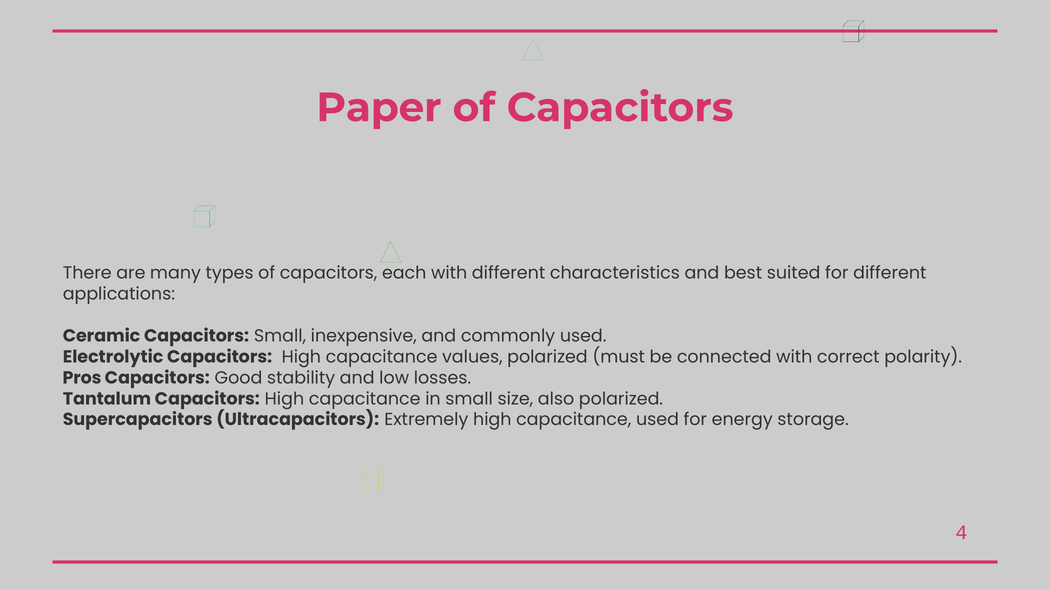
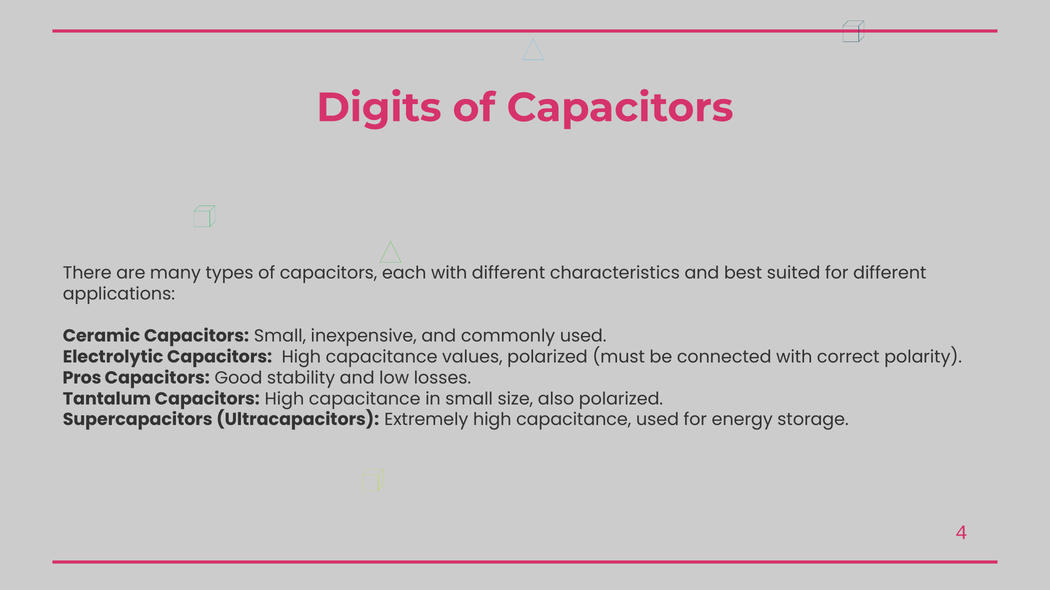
Paper: Paper -> Digits (379, 108)
